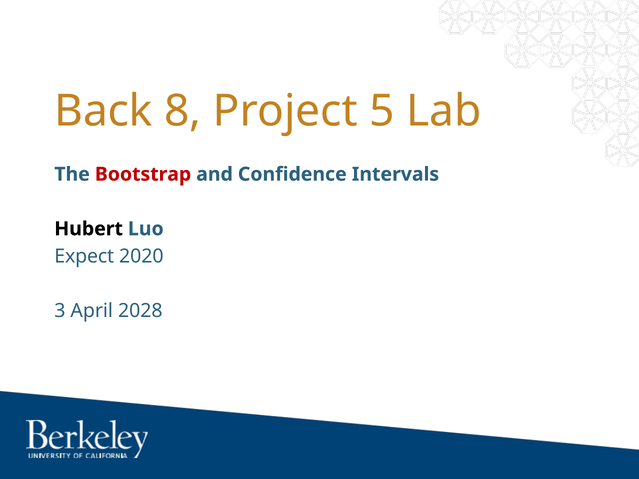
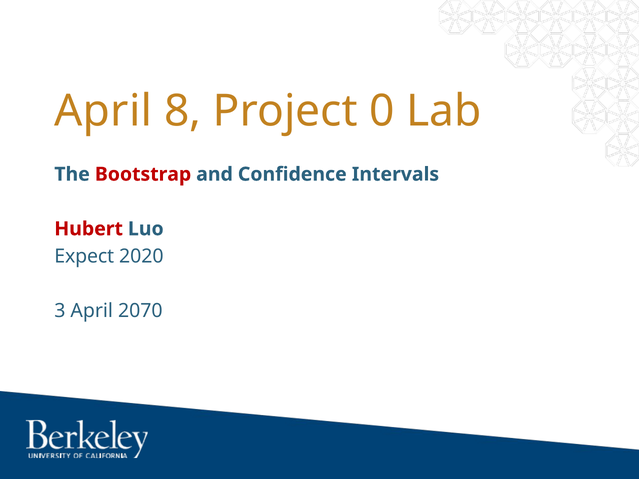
Back: Back -> April (103, 111)
5: 5 -> 0 (382, 111)
Hubert colour: black -> red (89, 229)
2028: 2028 -> 2070 (140, 311)
